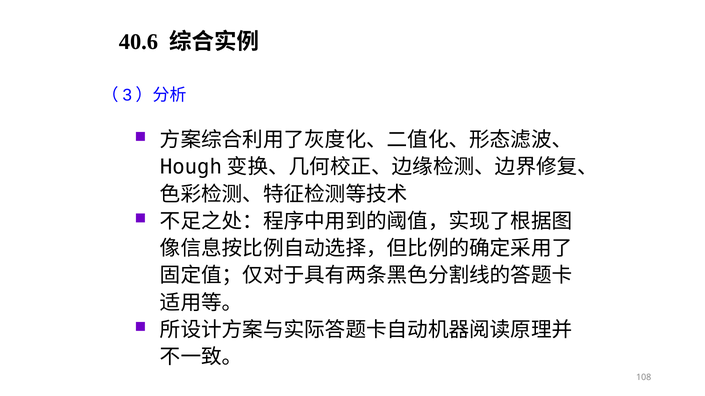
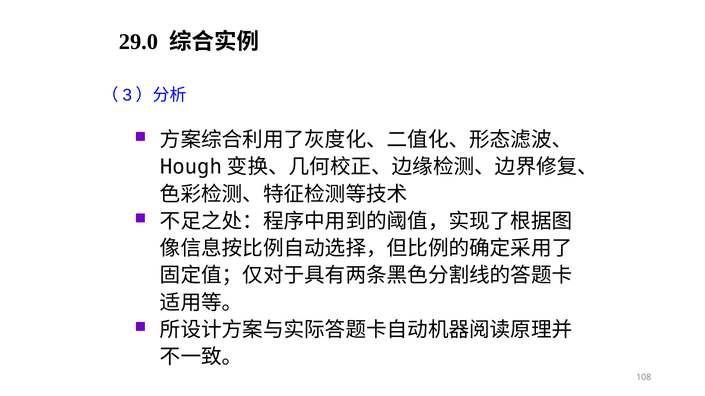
40.6: 40.6 -> 29.0 (138, 42)
